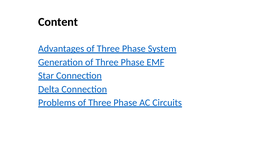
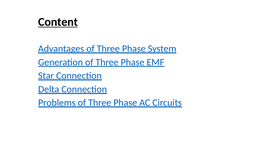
Content underline: none -> present (58, 22)
